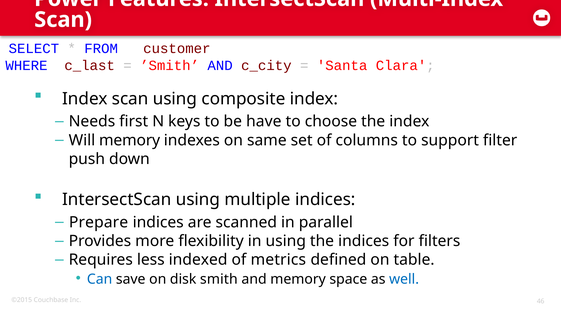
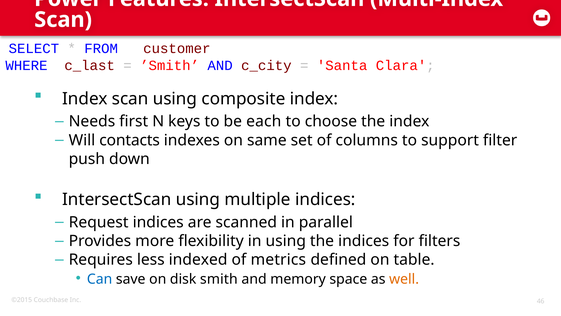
have: have -> each (264, 121)
Will memory: memory -> contacts (130, 140)
Prepare: Prepare -> Request (99, 222)
well colour: blue -> orange (404, 279)
